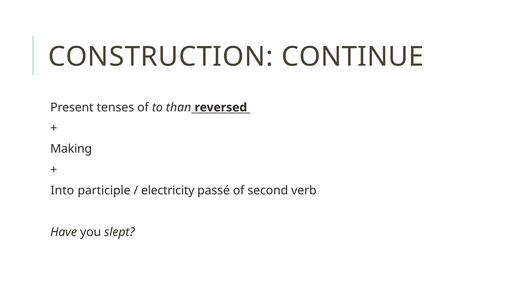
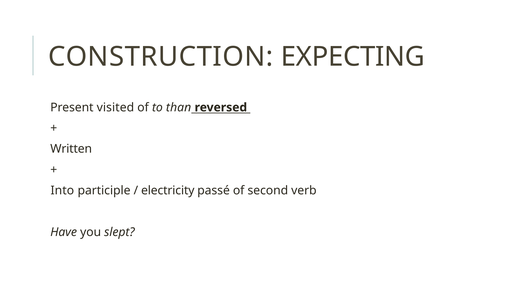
CONTINUE: CONTINUE -> EXPECTING (353, 57)
tenses: tenses -> visited (115, 107)
Making: Making -> Written (71, 149)
